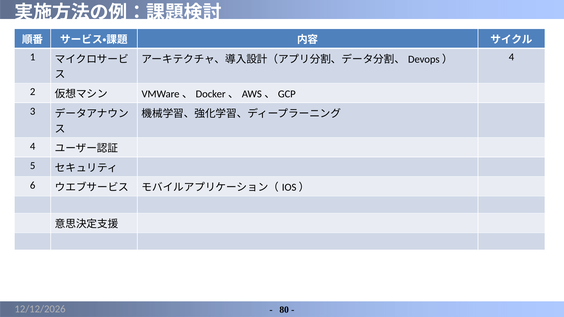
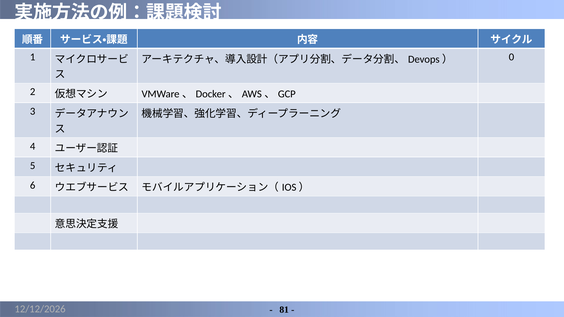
4: 4 -> 0 (511, 57)
80: 80 -> 81 (284, 310)
